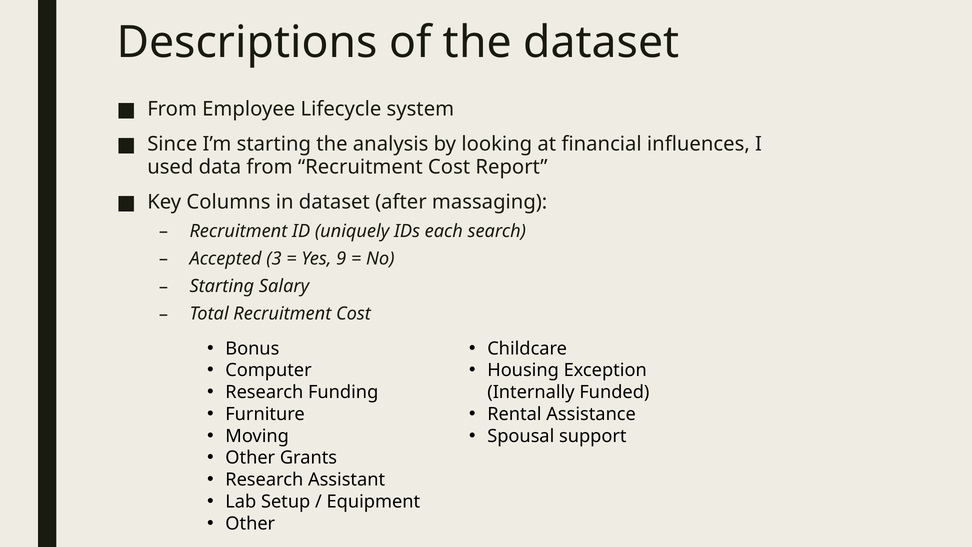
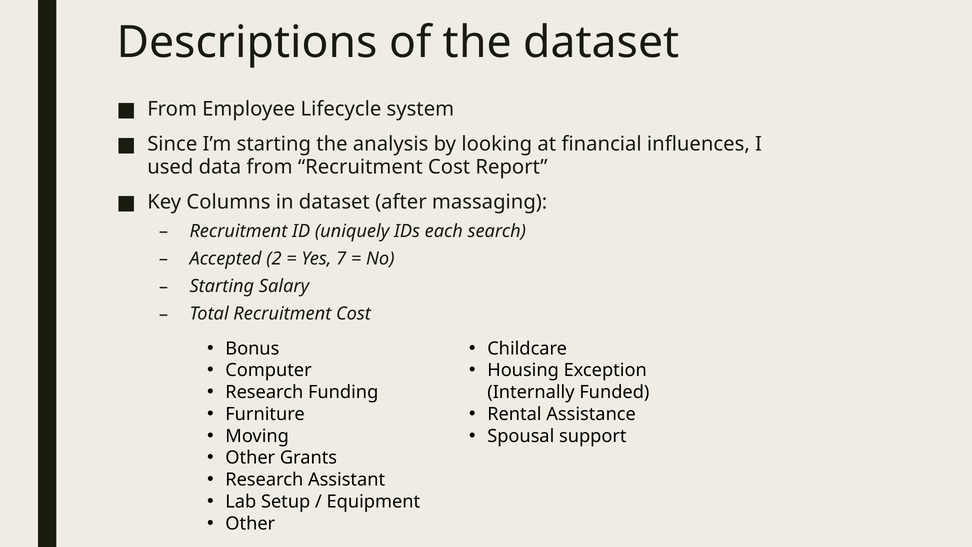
3: 3 -> 2 (274, 259)
9: 9 -> 7 (341, 259)
